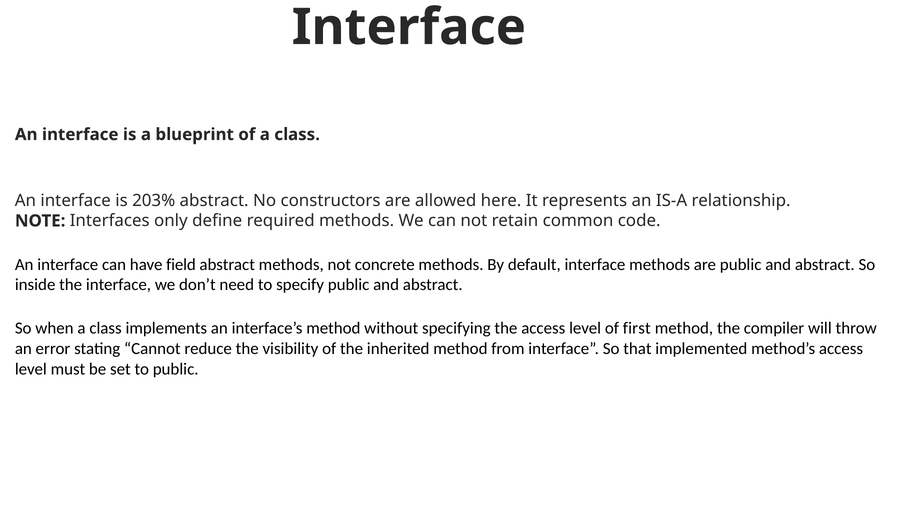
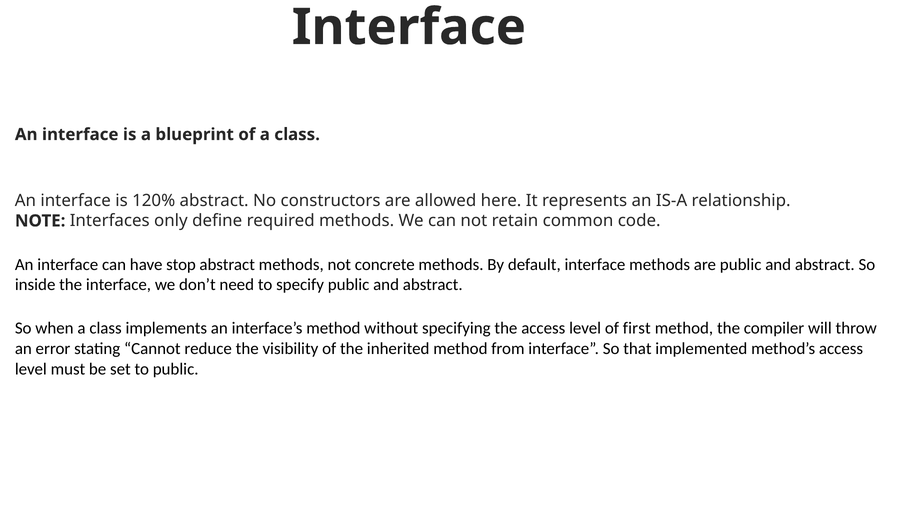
203%: 203% -> 120% (154, 201)
field: field -> stop (181, 264)
